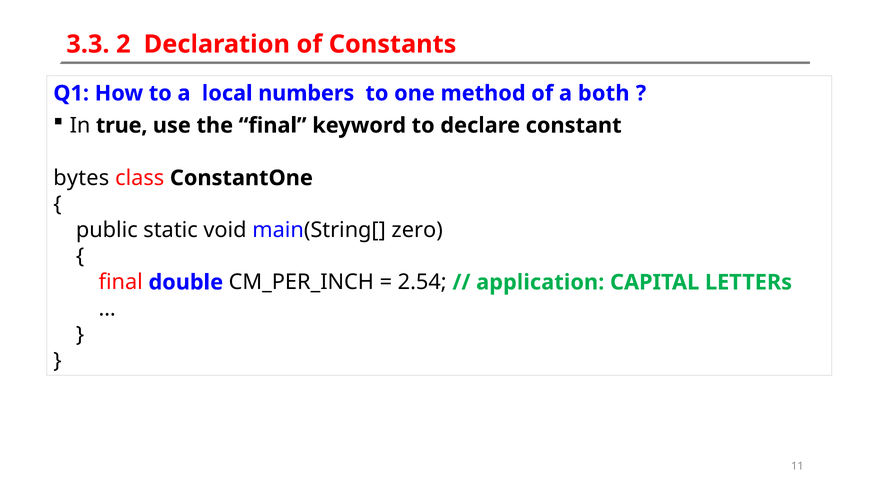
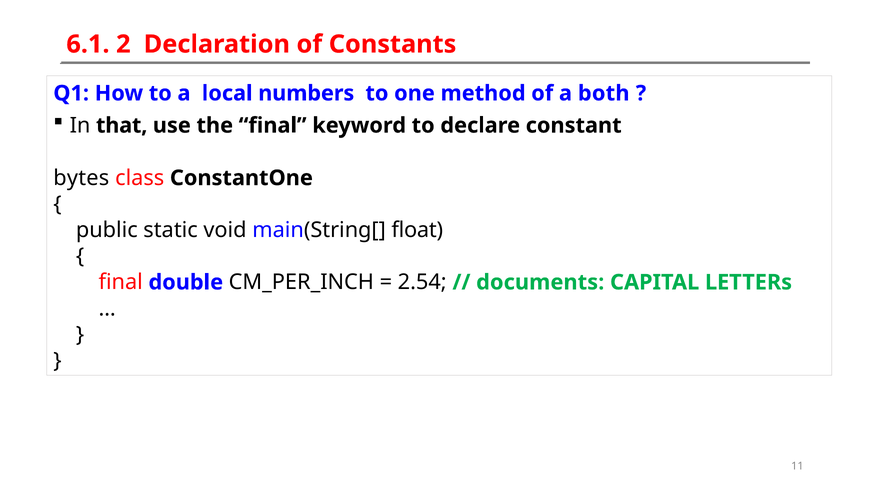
3.3: 3.3 -> 6.1 (88, 44)
true: true -> that (122, 126)
zero: zero -> float (417, 230)
application: application -> documents (540, 283)
